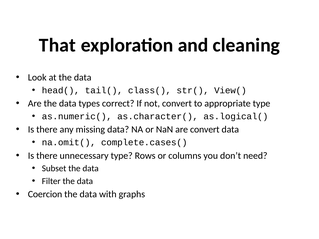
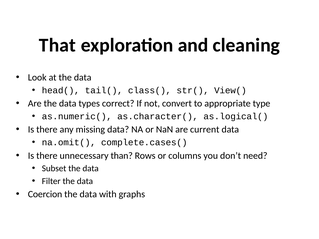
are convert: convert -> current (205, 130)
unnecessary type: type -> than (122, 156)
